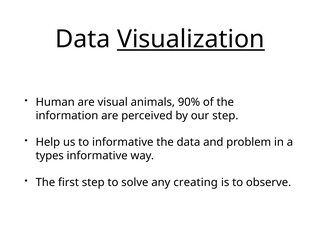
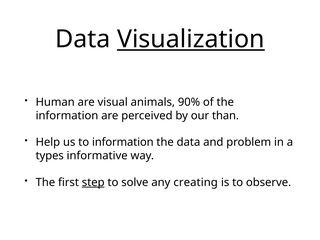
our step: step -> than (225, 116)
to informative: informative -> information (123, 142)
step underline: none -> present (93, 182)
